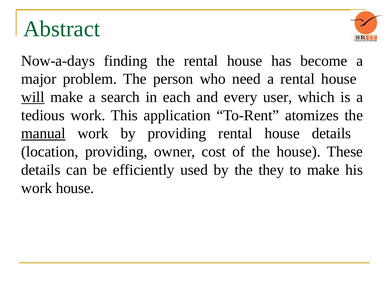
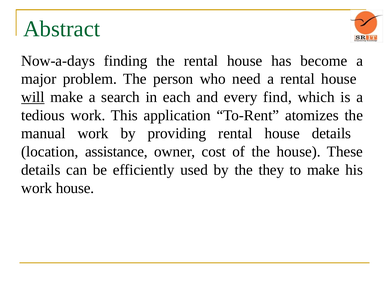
user: user -> find (278, 97)
manual underline: present -> none (43, 133)
location providing: providing -> assistance (116, 152)
